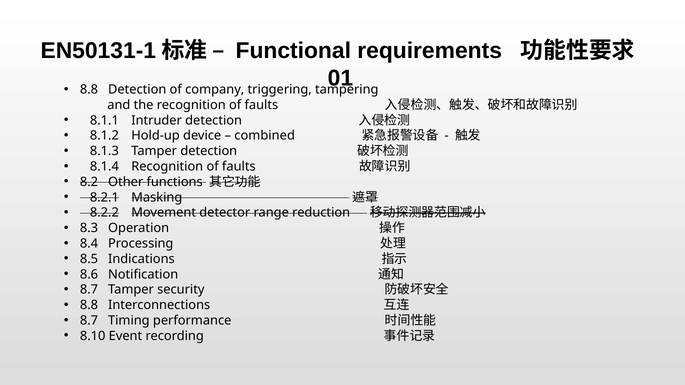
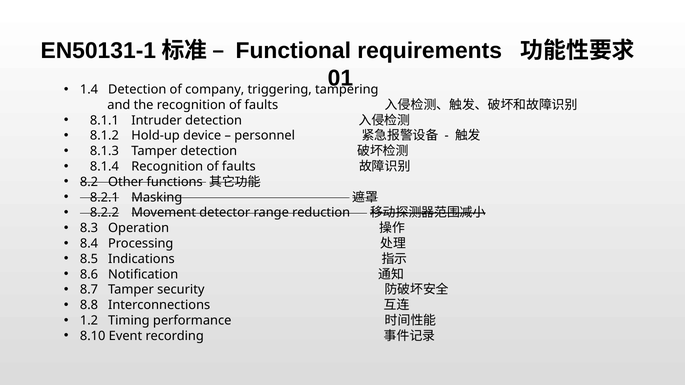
8.8: 8.8 -> 1.4 (89, 90)
combined: combined -> personnel (265, 136)
8.7: 8.7 -> 1.2 (89, 321)
